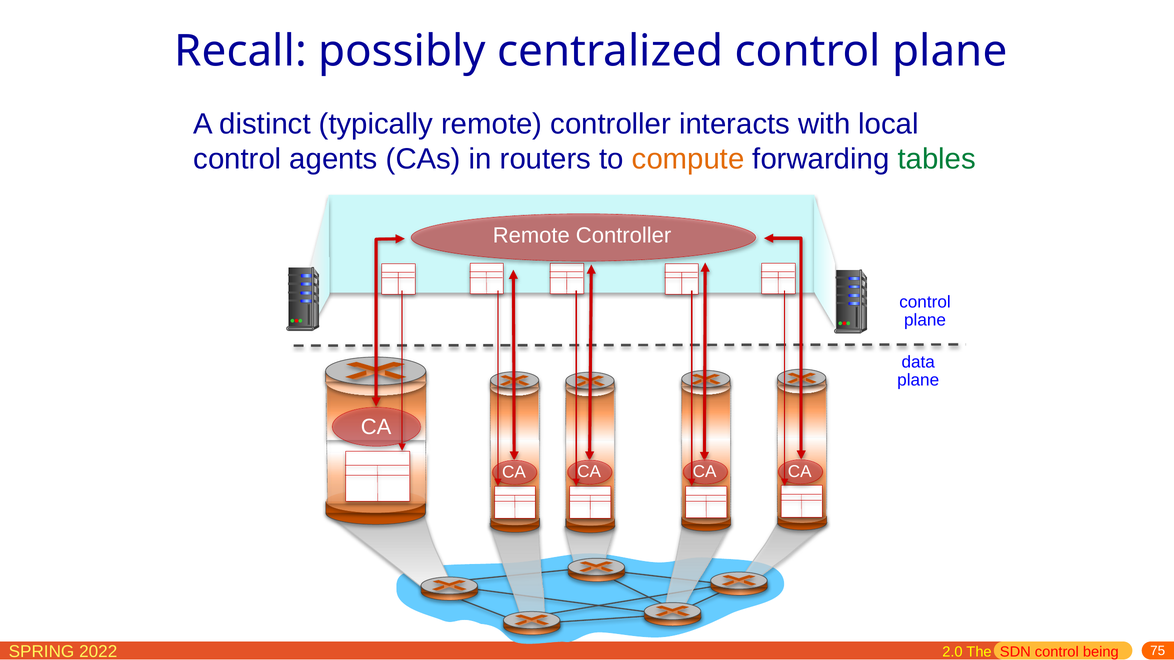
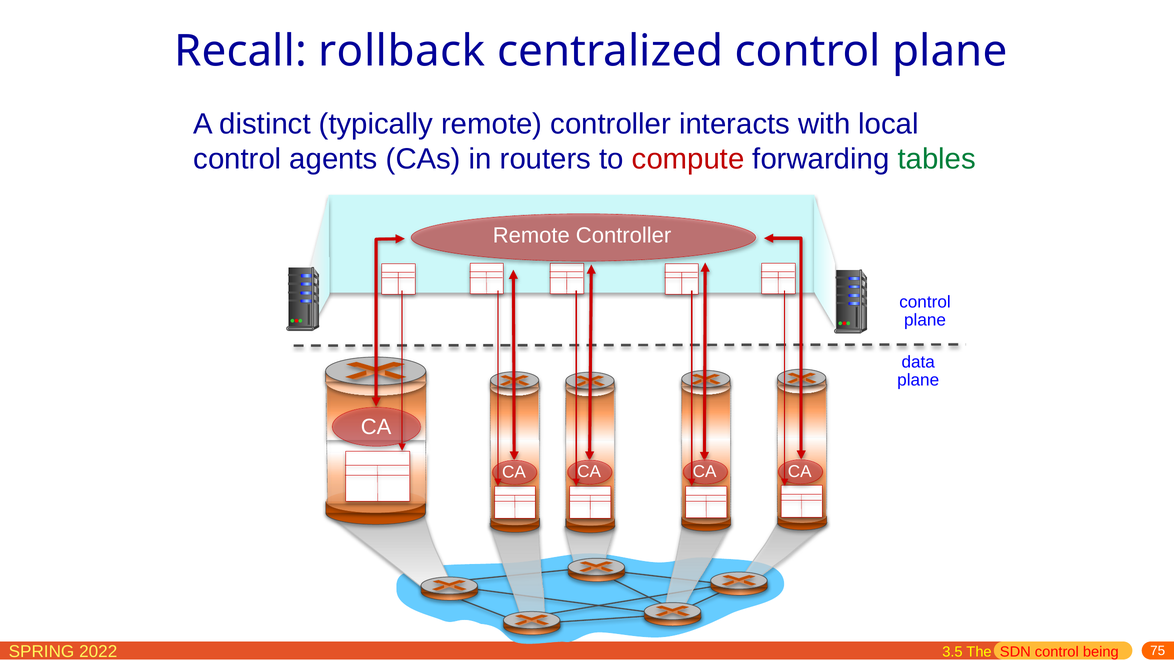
possibly: possibly -> rollback (402, 51)
compute colour: orange -> red (688, 159)
2.0: 2.0 -> 3.5 (952, 652)
